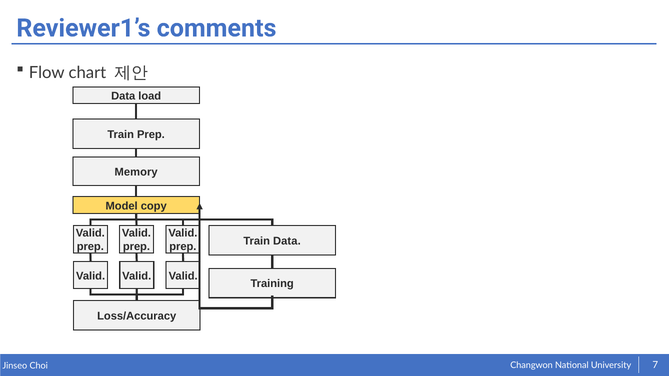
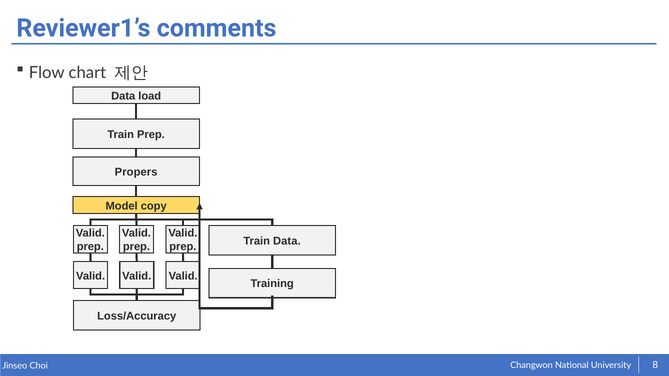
Memory: Memory -> Propers (136, 172)
7: 7 -> 8 (655, 365)
